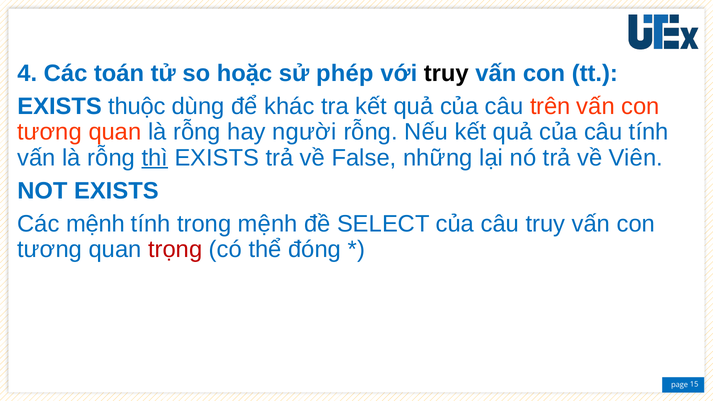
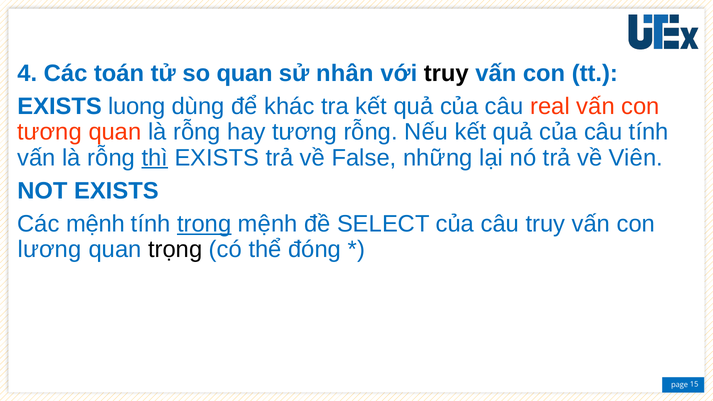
so hoặc: hoặc -> quan (245, 73)
phép: phép -> nhân (345, 73)
thuộc: thuộc -> luong (137, 106)
trên: trên -> real (550, 106)
hay người: người -> tương (305, 132)
trong underline: none -> present (204, 224)
tương: tương -> lương (50, 250)
trọng colour: red -> black (175, 250)
